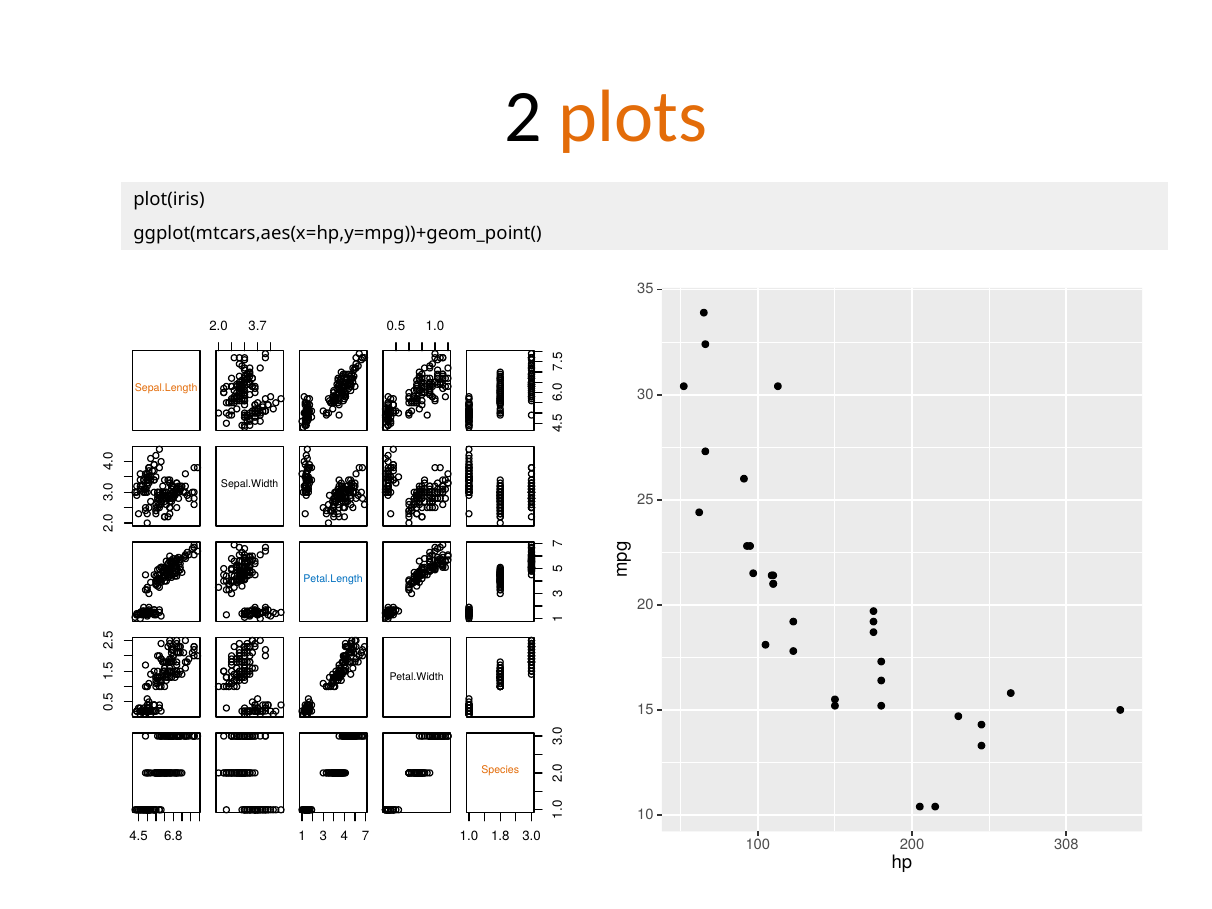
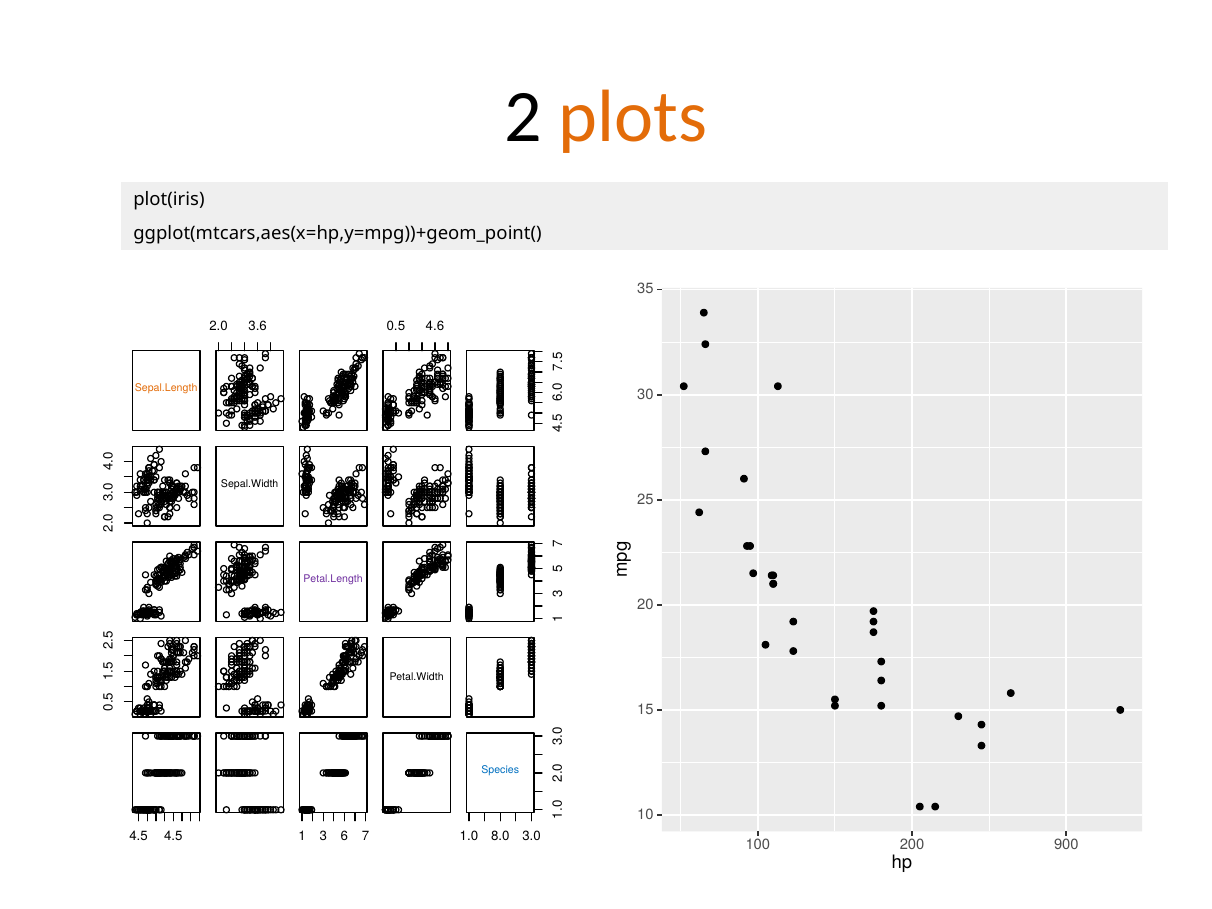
3.7: 3.7 -> 3.6 (258, 326)
0.5 1.0: 1.0 -> 4.6 (435, 326)
Petal.Length colour: blue -> purple (333, 579)
Species colour: orange -> blue (500, 770)
4.5 6.8: 6.8 -> 4.5 (173, 836)
1.8: 1.8 -> 8.0 (500, 836)
3 4: 4 -> 6 (344, 836)
308: 308 -> 900 (1066, 844)
